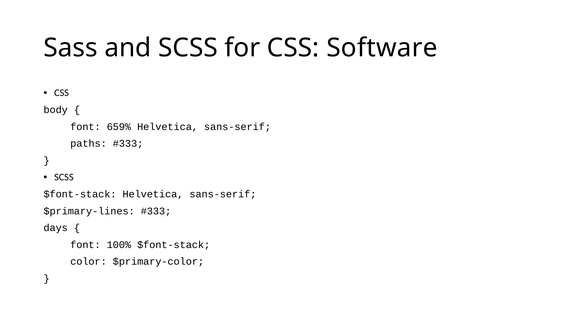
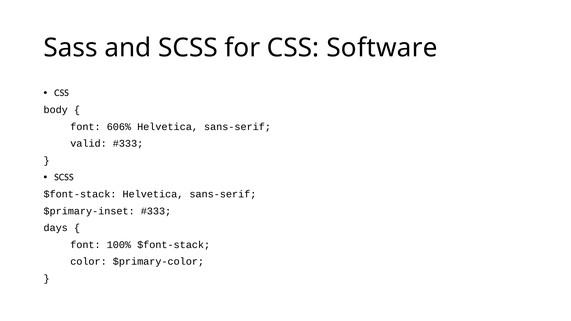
659%: 659% -> 606% (119, 127)
paths: paths -> valid (89, 144)
$primary-lines: $primary-lines -> $primary-inset (89, 211)
